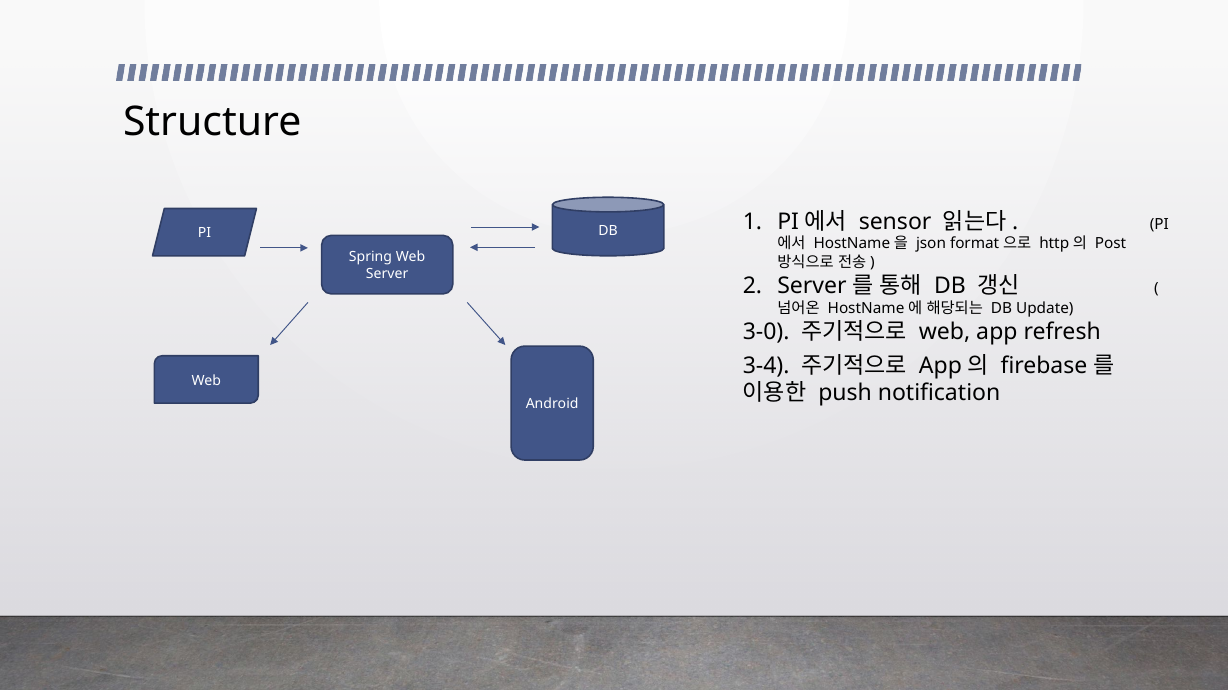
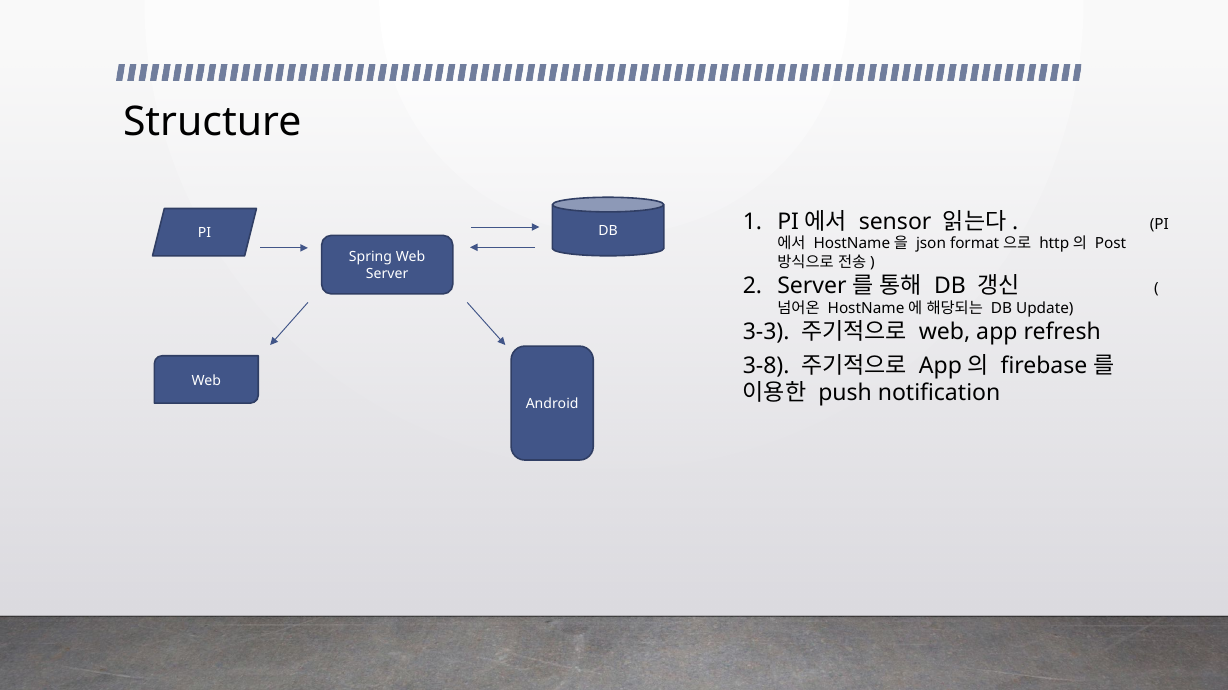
3-0: 3-0 -> 3-3 (766, 332)
3-4: 3-4 -> 3-8 (766, 366)
